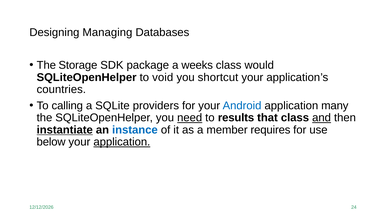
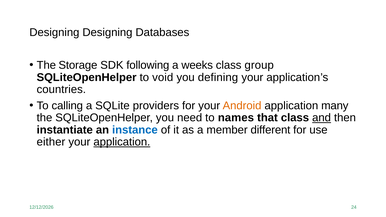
Designing Managing: Managing -> Designing (107, 32)
package: package -> following (148, 65)
would: would -> group (259, 65)
shortcut: shortcut -> defining (218, 77)
Android colour: blue -> orange (242, 106)
need underline: present -> none (190, 118)
results: results -> names (236, 118)
instantiate underline: present -> none (65, 130)
requires: requires -> different (270, 130)
below: below -> either (51, 142)
